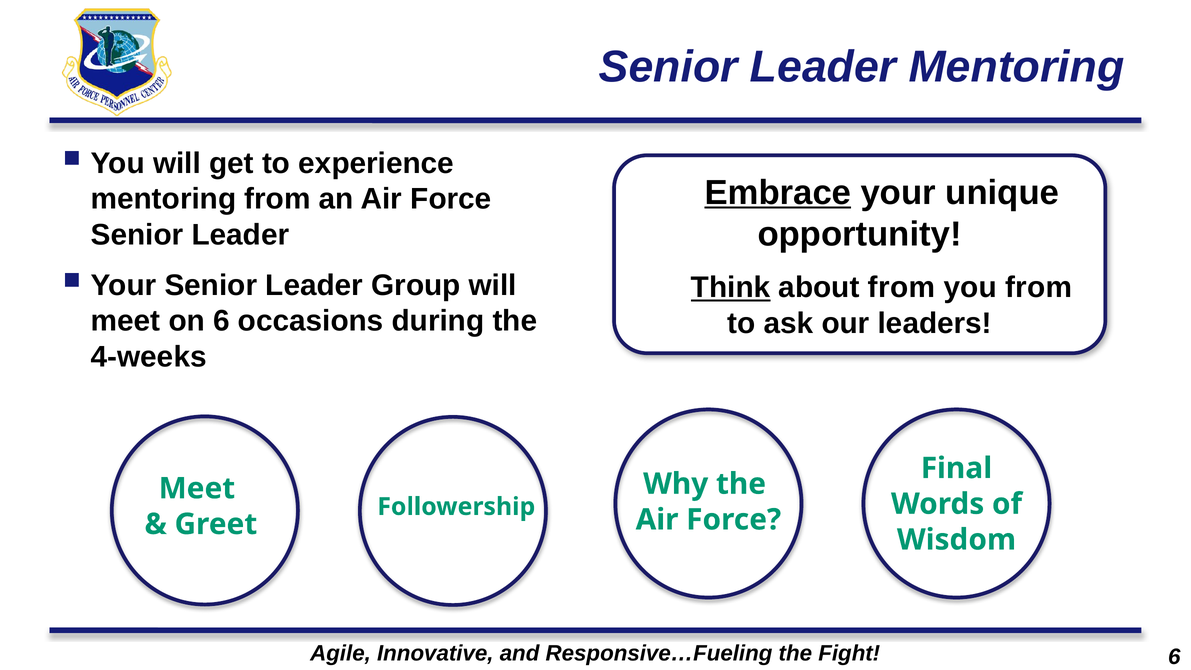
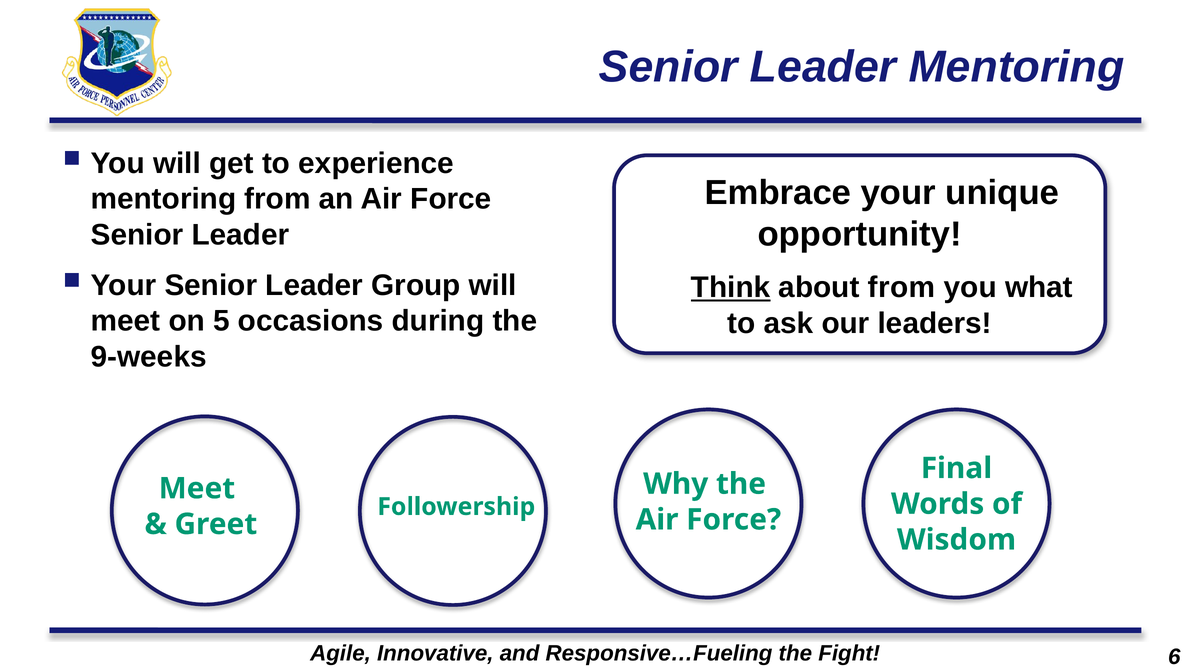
Embrace underline: present -> none (778, 193)
you from: from -> what (1039, 288)
on 6: 6 -> 5 (221, 321)
4-weeks: 4-weeks -> 9-weeks (149, 357)
